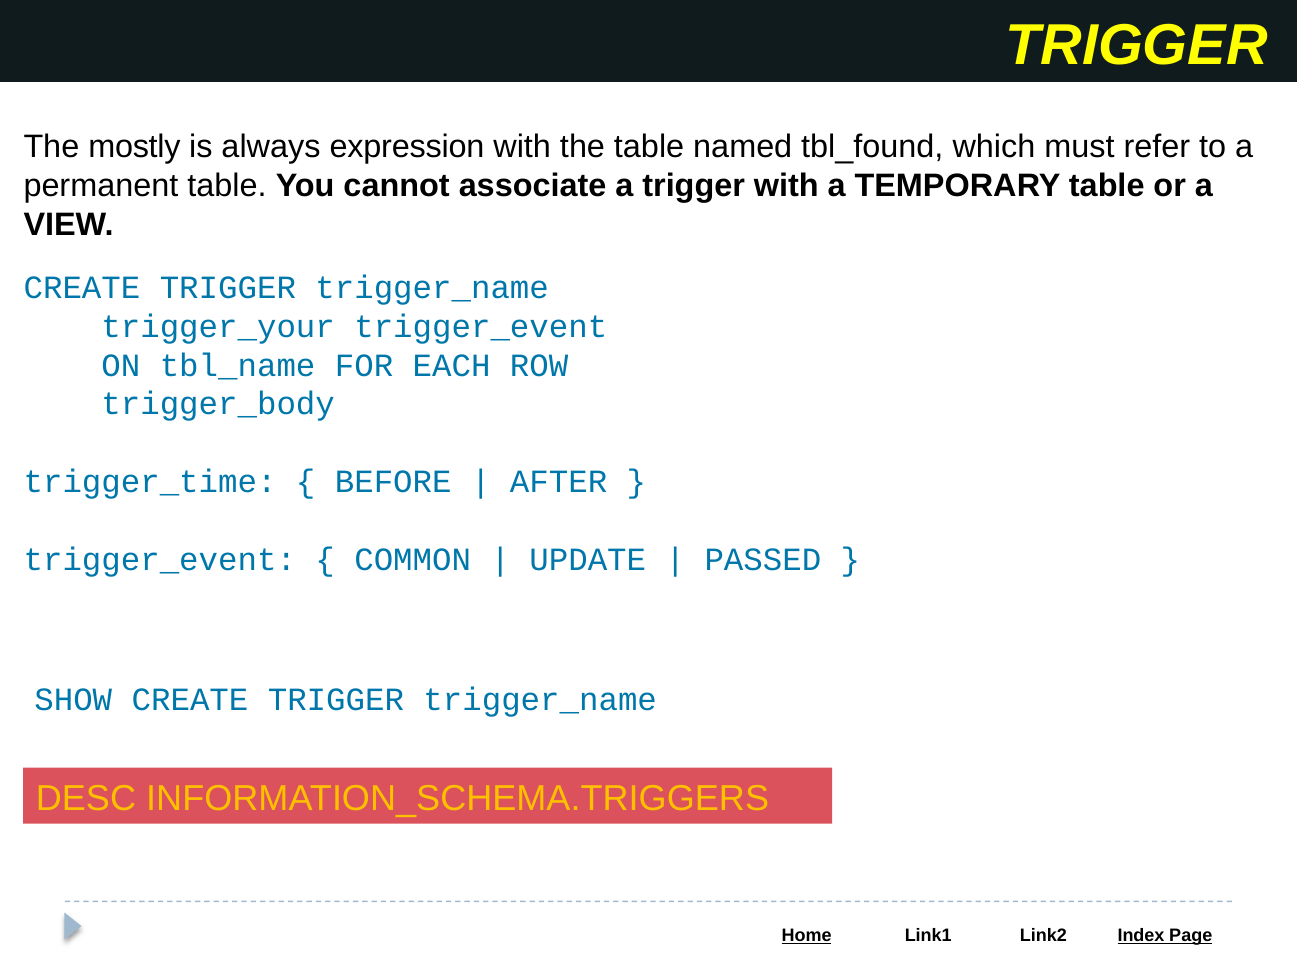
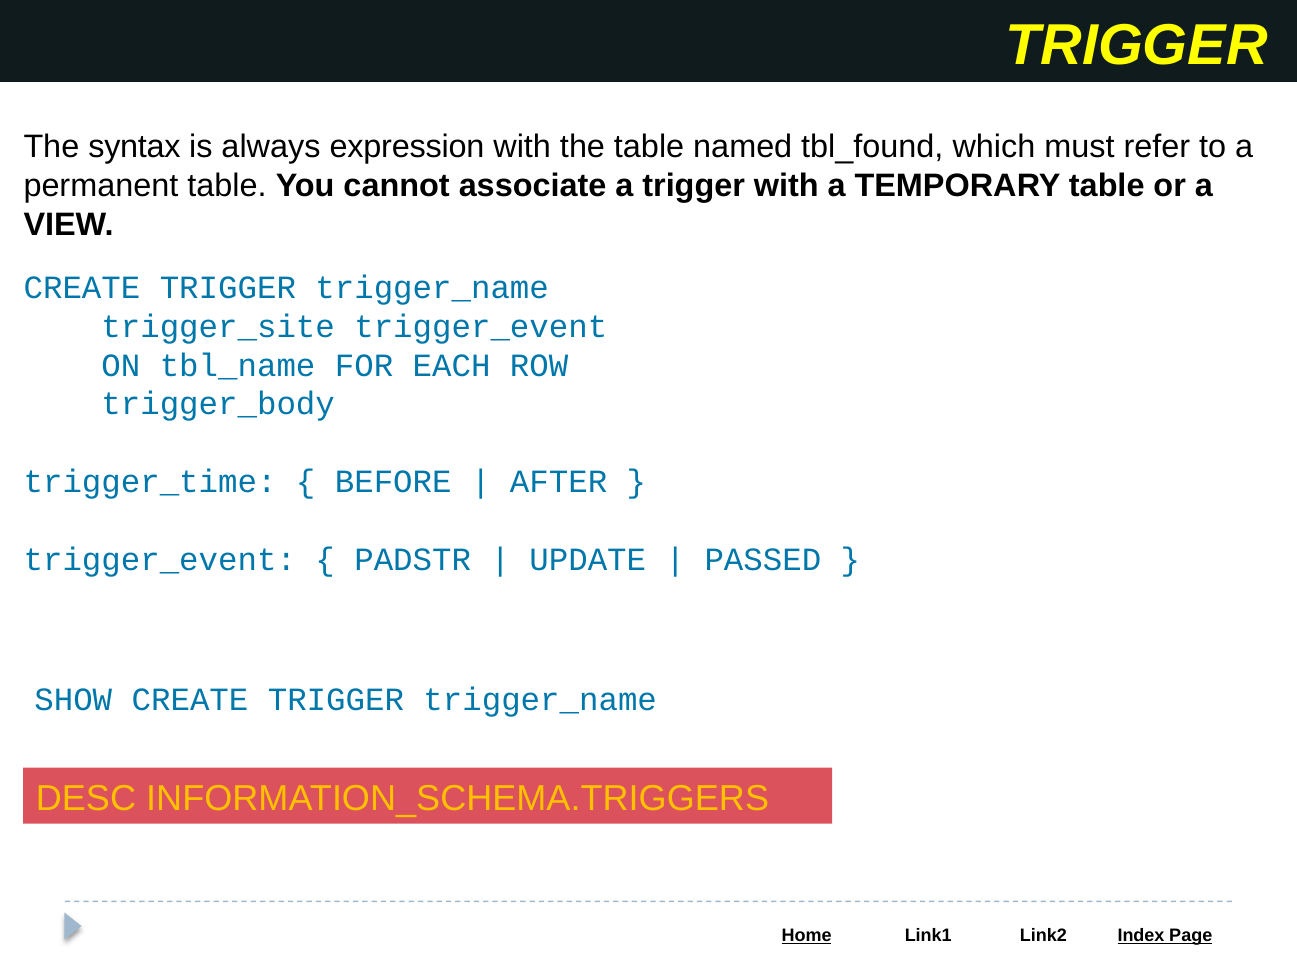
mostly: mostly -> syntax (134, 147)
trigger_your: trigger_your -> trigger_site (218, 326)
COMMON: COMMON -> PADSTR (413, 560)
